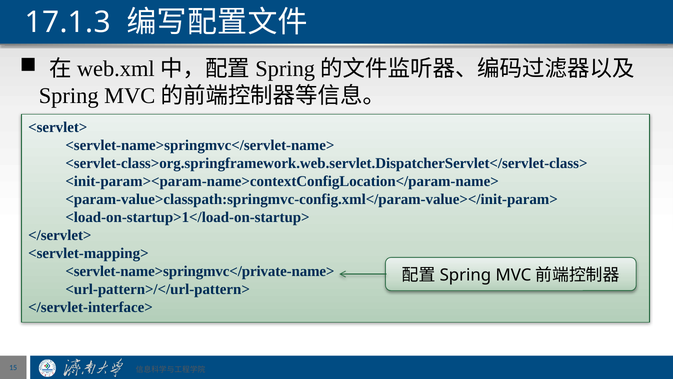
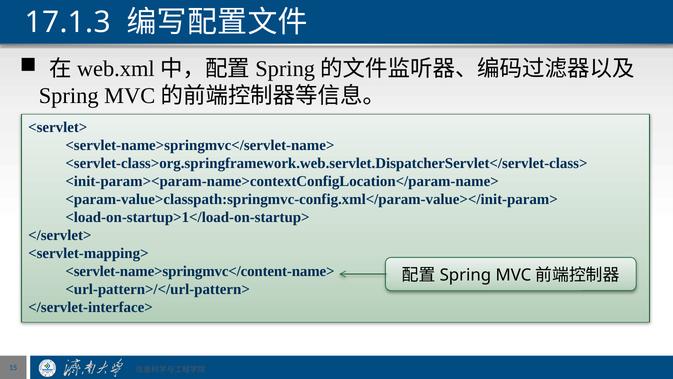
<servlet-name>springmvc</private-name>: <servlet-name>springmvc</private-name> -> <servlet-name>springmvc</content-name> (200, 271)
